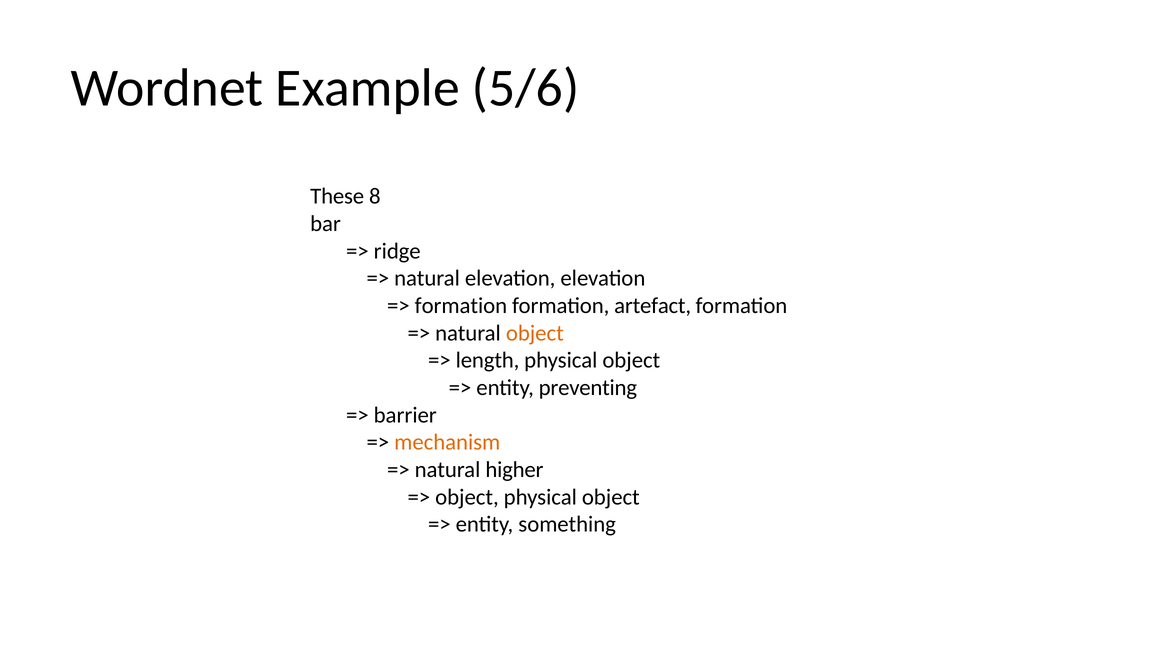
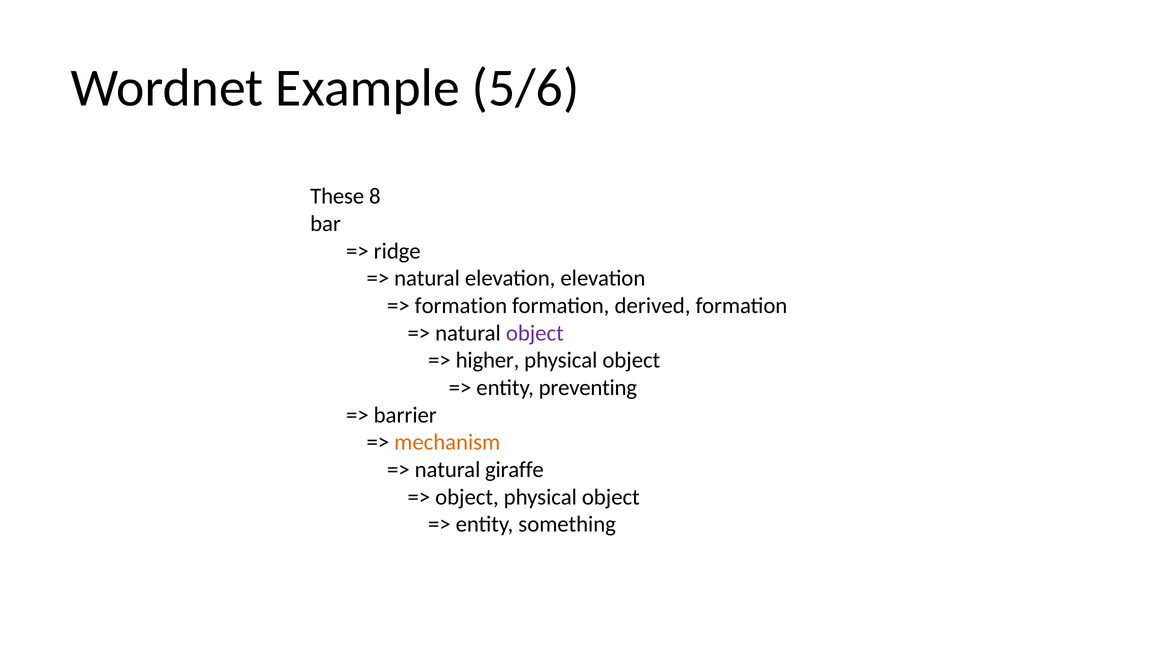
artefact: artefact -> derived (653, 306)
object colour: orange -> purple (535, 333)
length: length -> higher (488, 360)
higher: higher -> giraffe (514, 469)
